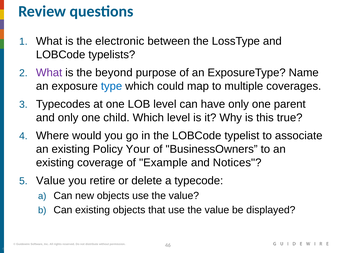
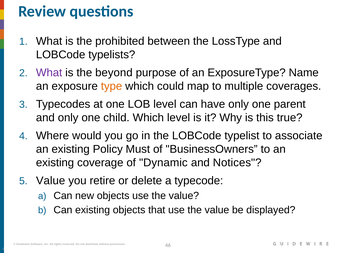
electronic: electronic -> prohibited (120, 41)
type colour: blue -> orange (112, 86)
Your: Your -> Must (138, 149)
Example: Example -> Dynamic (163, 163)
